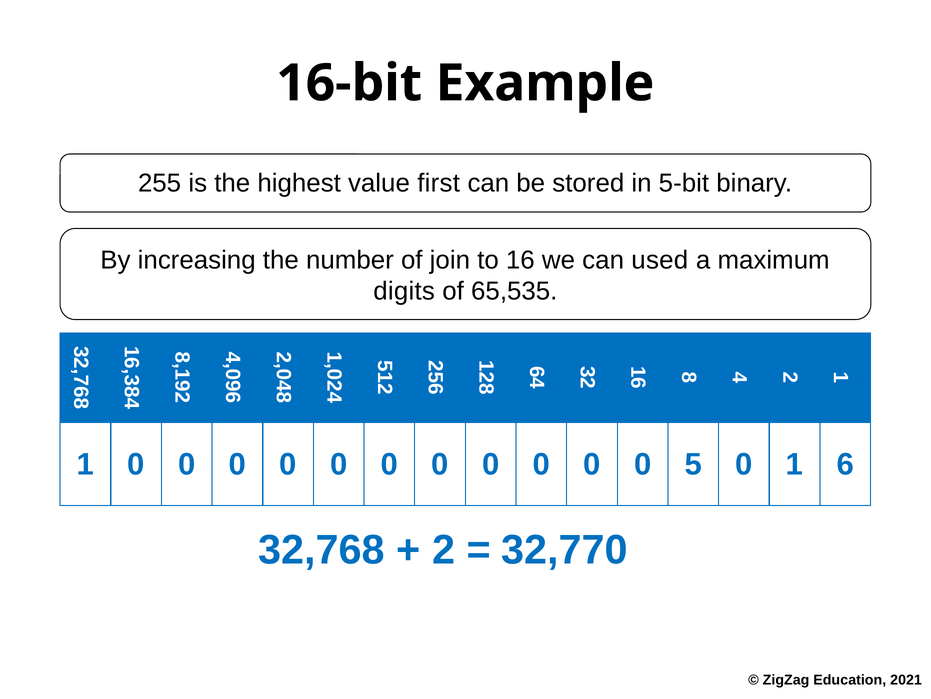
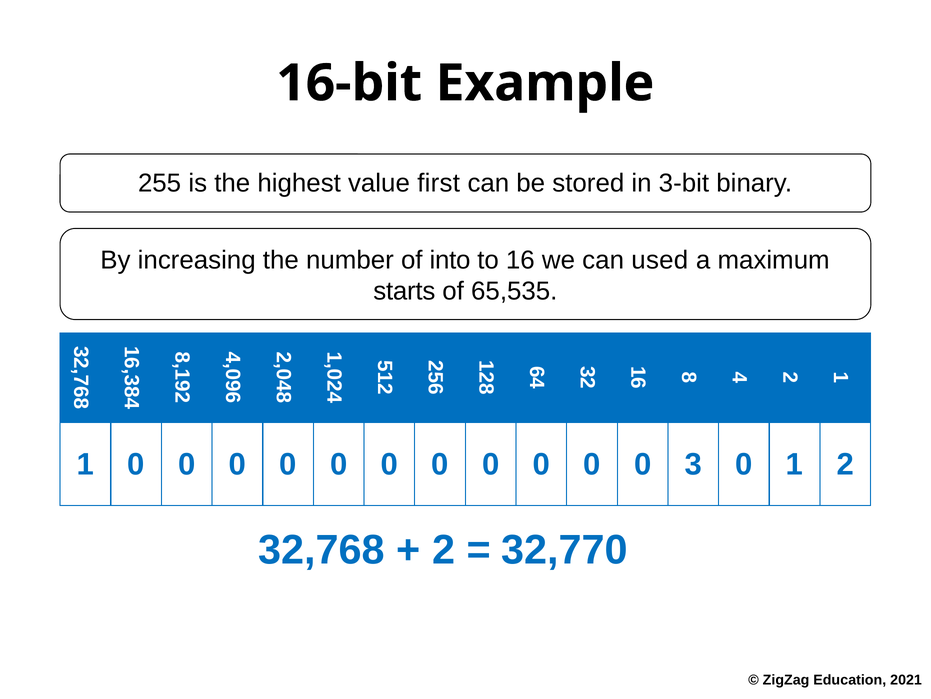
5-bit: 5-bit -> 3-bit (684, 183)
join: join -> into (450, 260)
digits: digits -> starts (404, 291)
0 5: 5 -> 3 (693, 464)
0 1 6: 6 -> 2 (845, 464)
